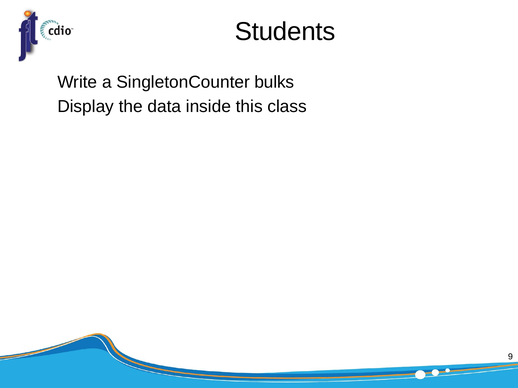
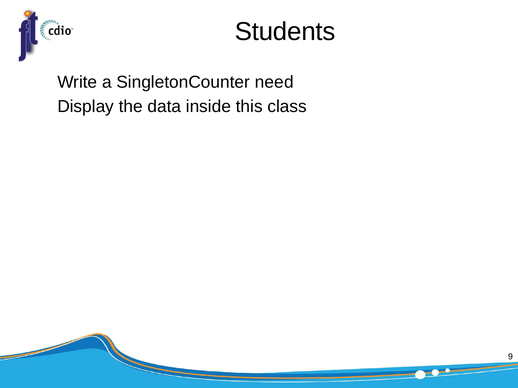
bulks: bulks -> need (274, 82)
